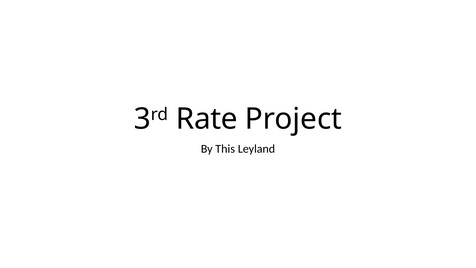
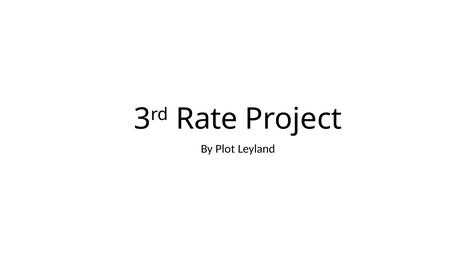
This: This -> Plot (225, 149)
